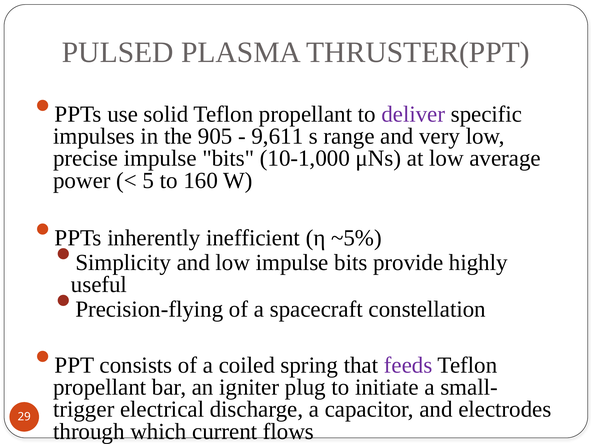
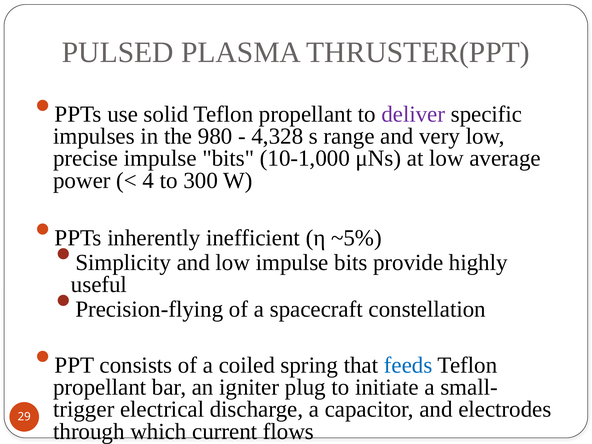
905: 905 -> 980 (215, 136)
9,611: 9,611 -> 4,328 (277, 136)
5: 5 -> 4 (148, 181)
160: 160 -> 300 (201, 181)
feeds colour: purple -> blue (408, 365)
